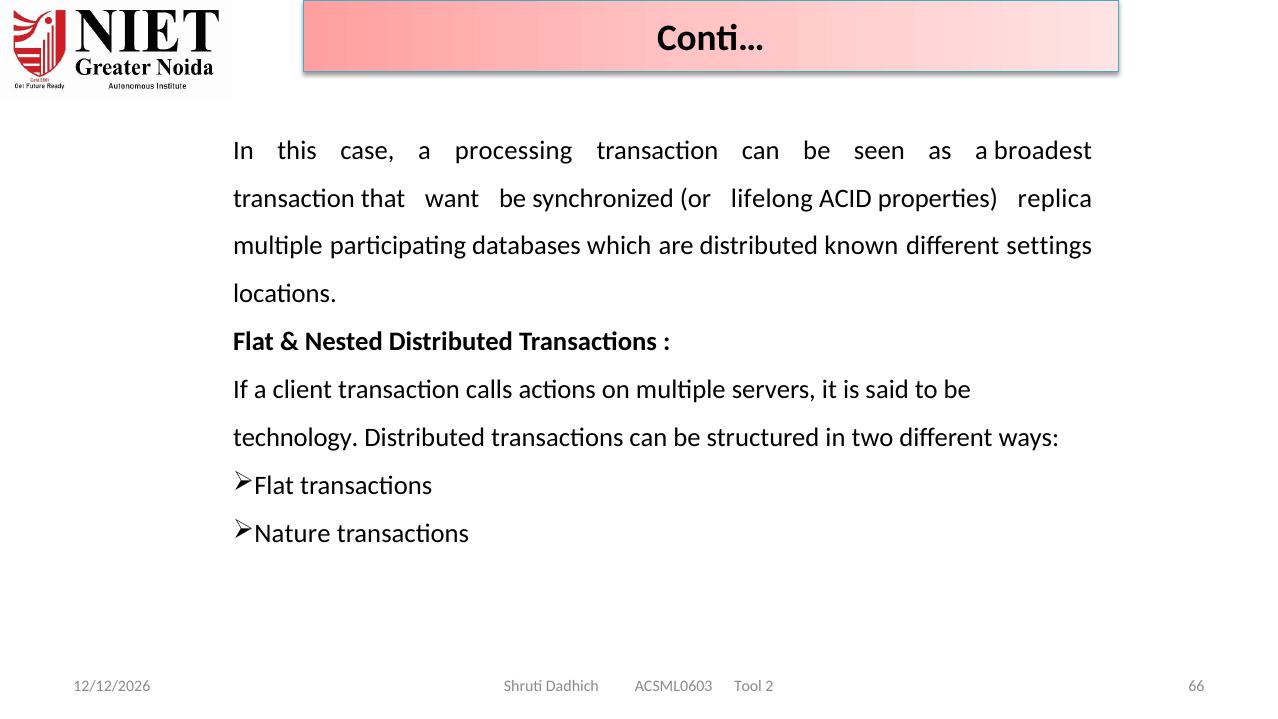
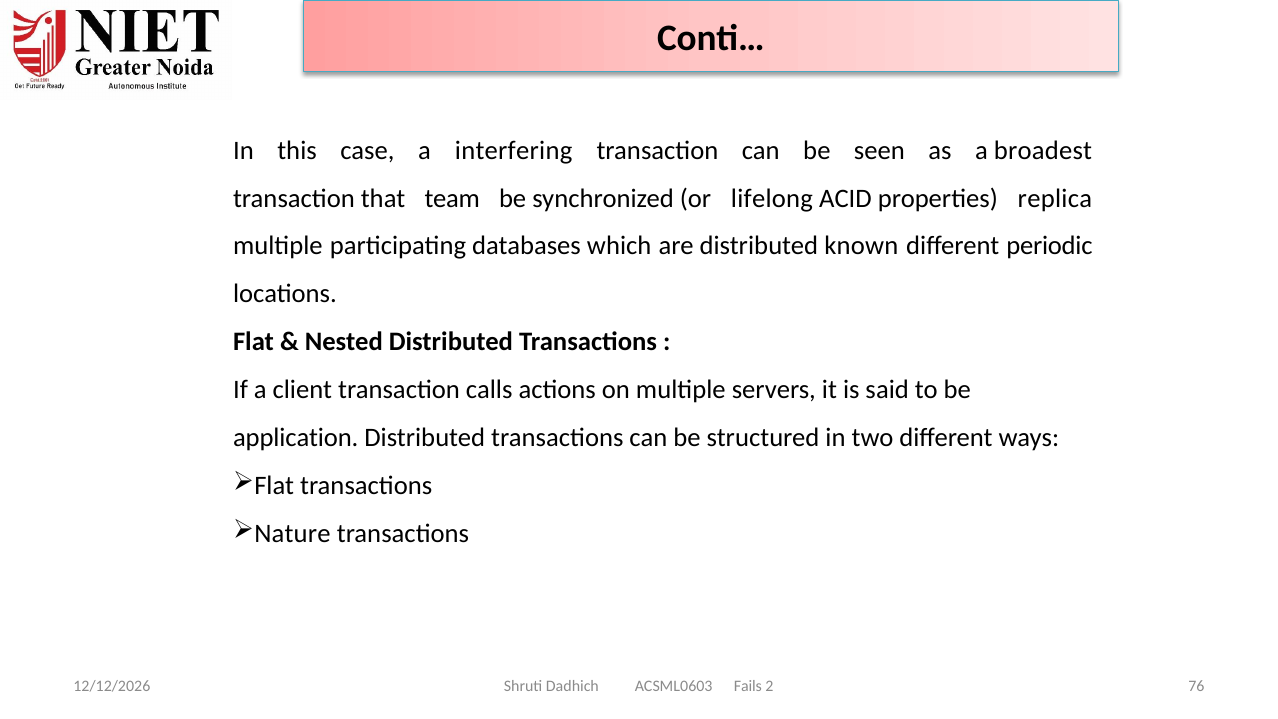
processing: processing -> interfering (514, 150)
want: want -> team (452, 198)
settings: settings -> periodic (1049, 246)
technology: technology -> application (296, 438)
Tool: Tool -> Fails (748, 686)
66: 66 -> 76 (1196, 686)
